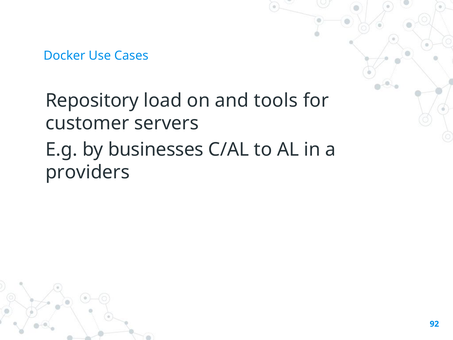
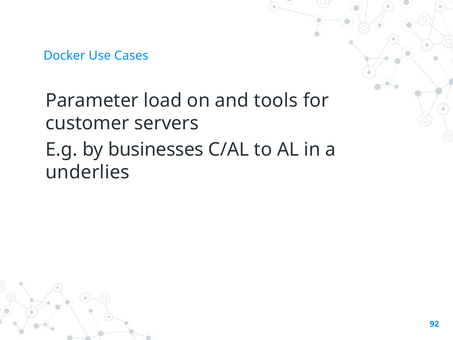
Repository: Repository -> Parameter (92, 101)
providers: providers -> underlies (87, 172)
